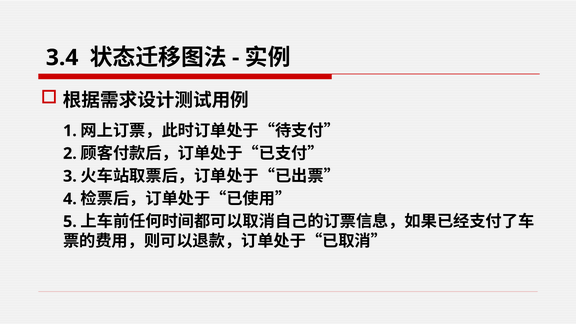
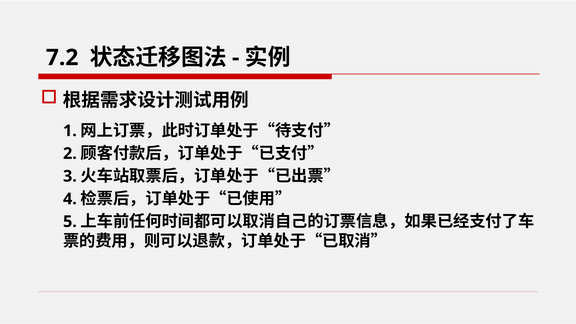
3.4: 3.4 -> 7.2 (62, 58)
